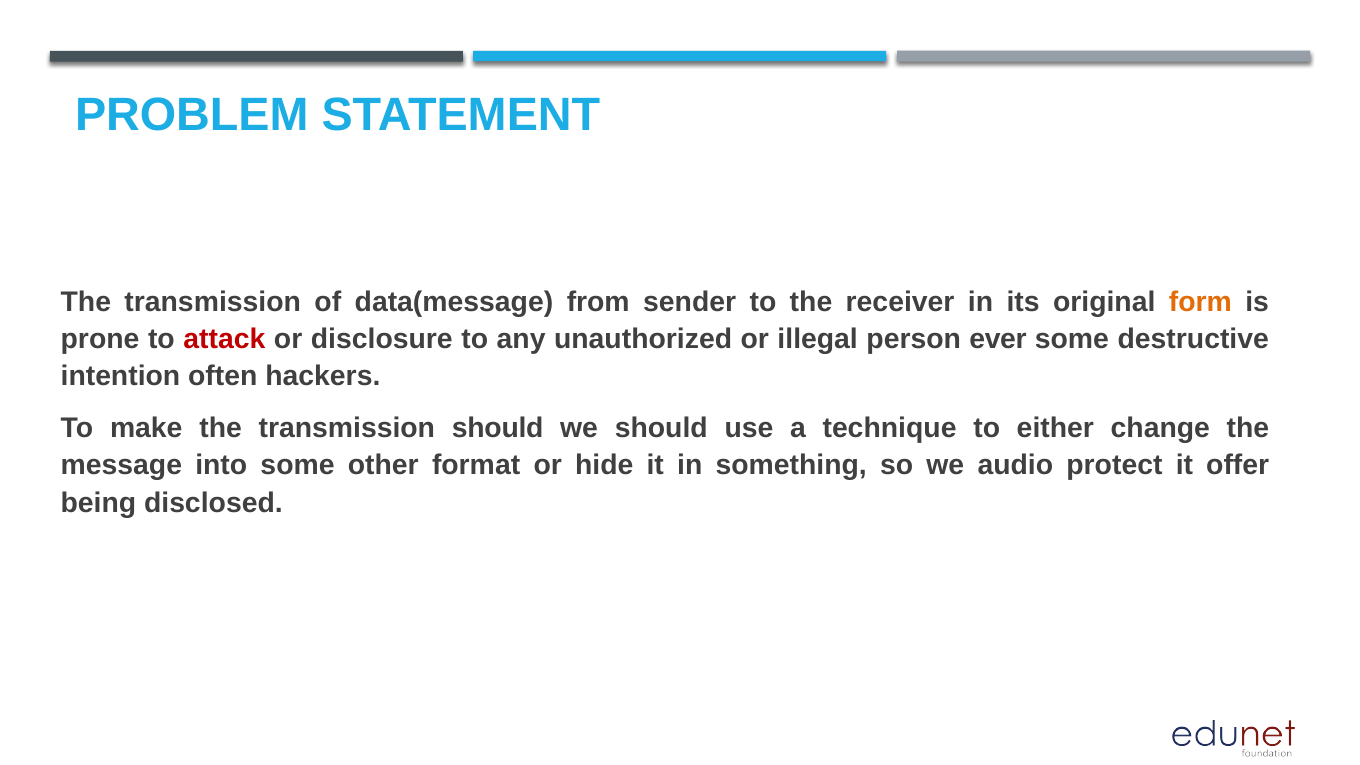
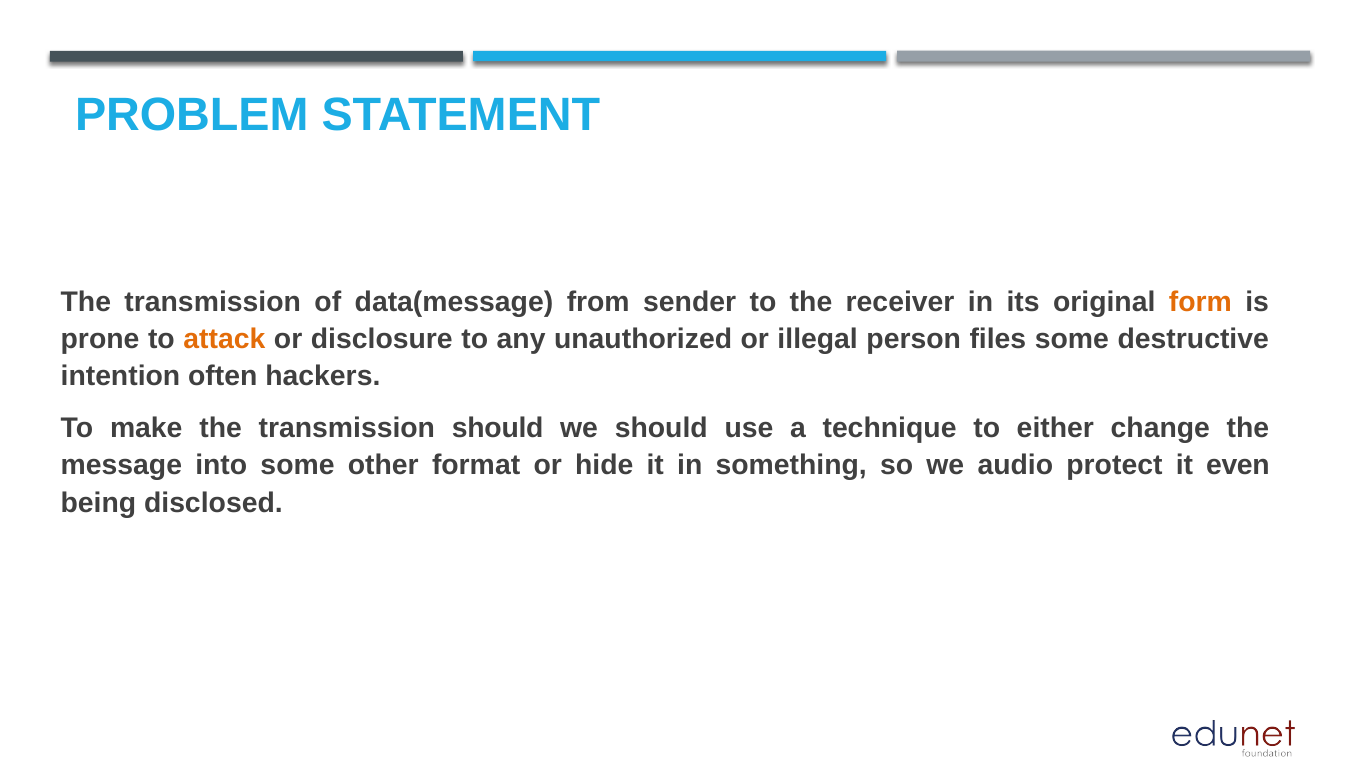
attack colour: red -> orange (224, 339)
ever: ever -> files (998, 339)
offer: offer -> even (1238, 466)
